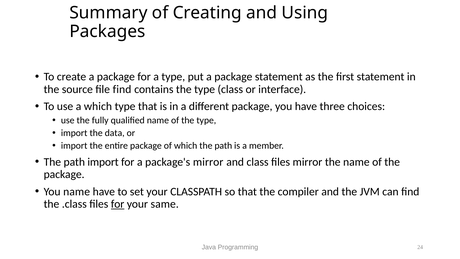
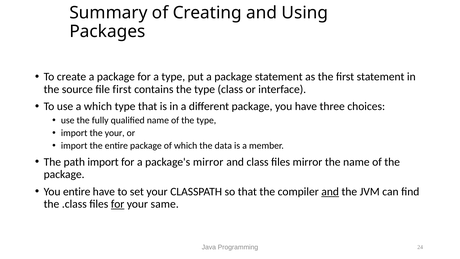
file find: find -> first (122, 89)
the data: data -> your (115, 133)
which the path: path -> data (223, 146)
You name: name -> entire (77, 191)
and underline: none -> present (330, 191)
